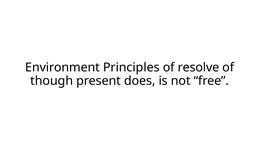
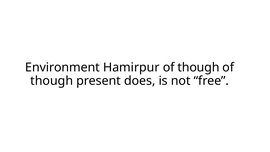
Principles: Principles -> Hamirpur (131, 67)
resolve: resolve -> though (199, 67)
